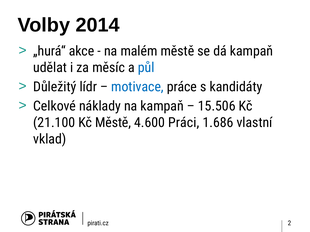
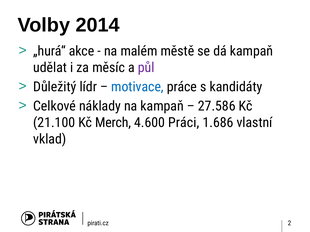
půl colour: blue -> purple (146, 68)
15.506: 15.506 -> 27.586 (217, 106)
Kč Městě: Městě -> Merch (113, 123)
